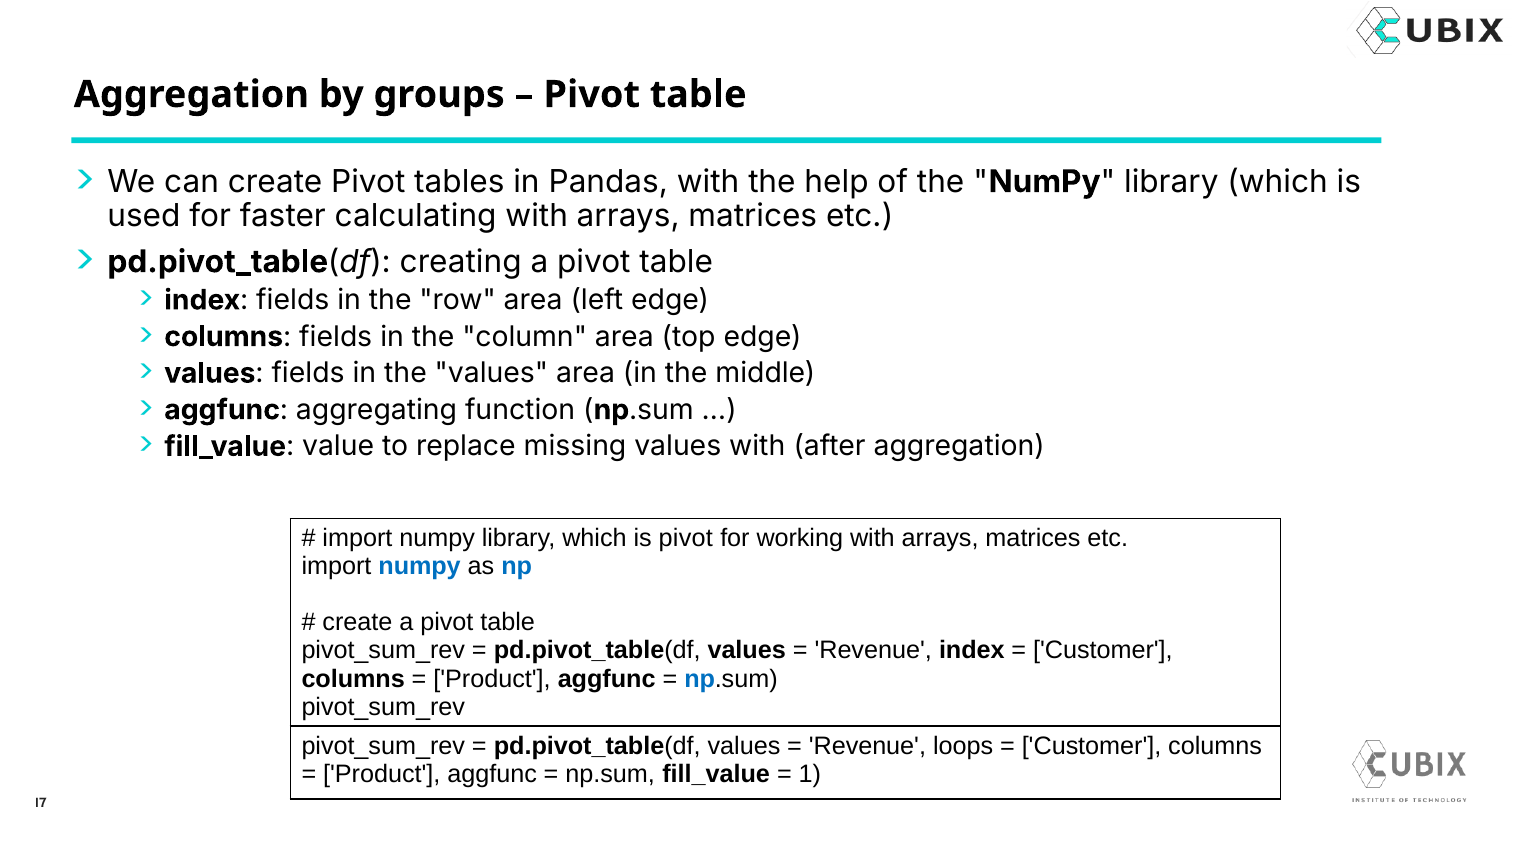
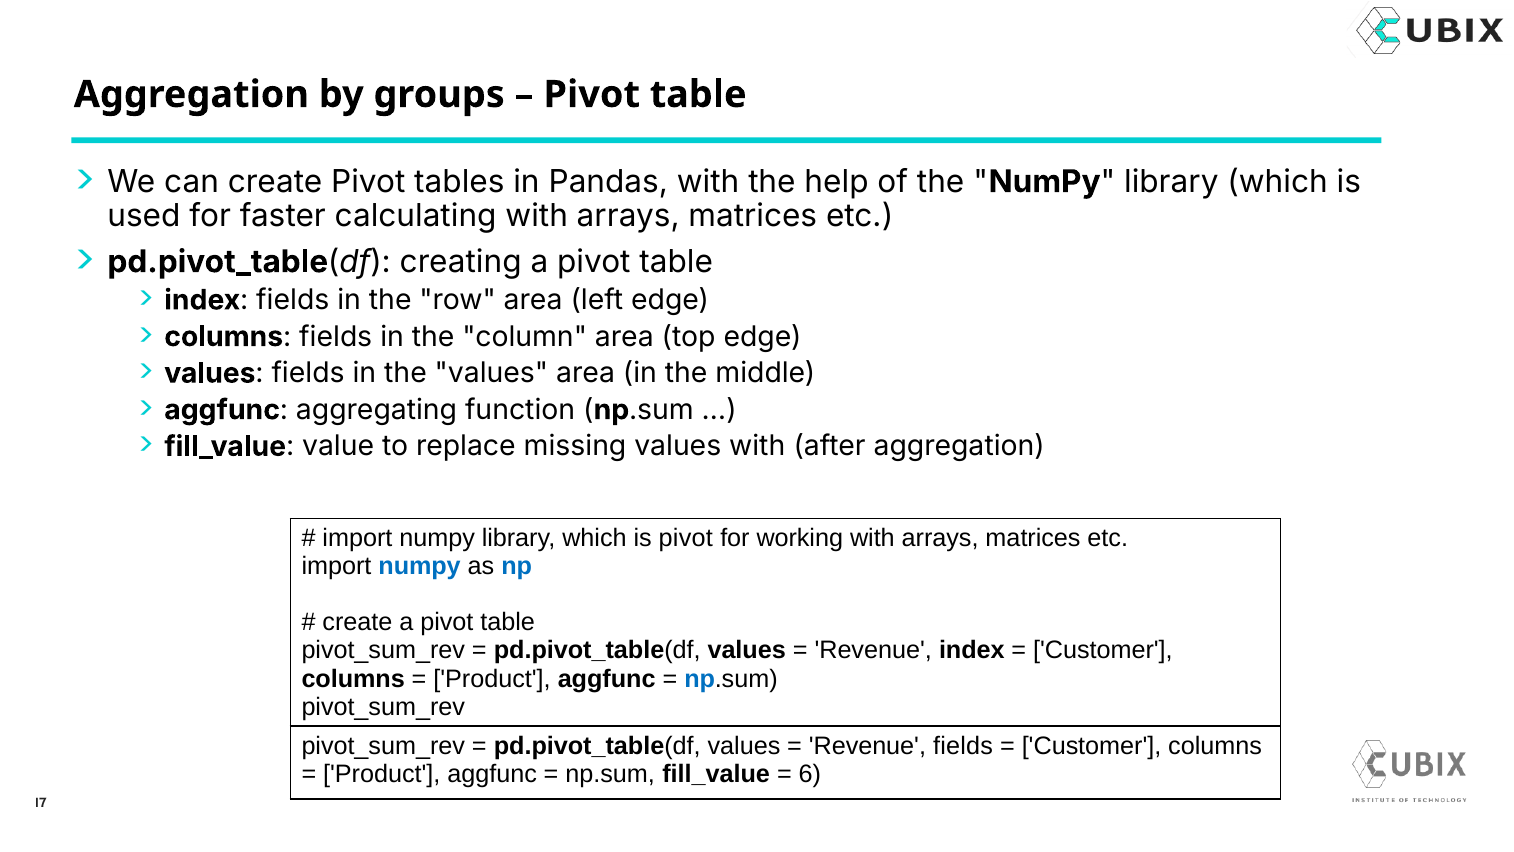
Revenue loops: loops -> fields (963, 746)
1: 1 -> 6 (810, 774)
